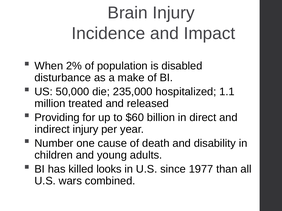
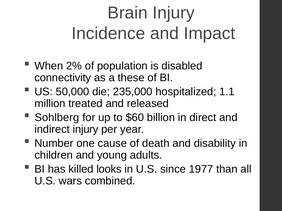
disturbance: disturbance -> connectivity (63, 78)
make: make -> these (131, 78)
Providing: Providing -> Sohlberg (57, 118)
